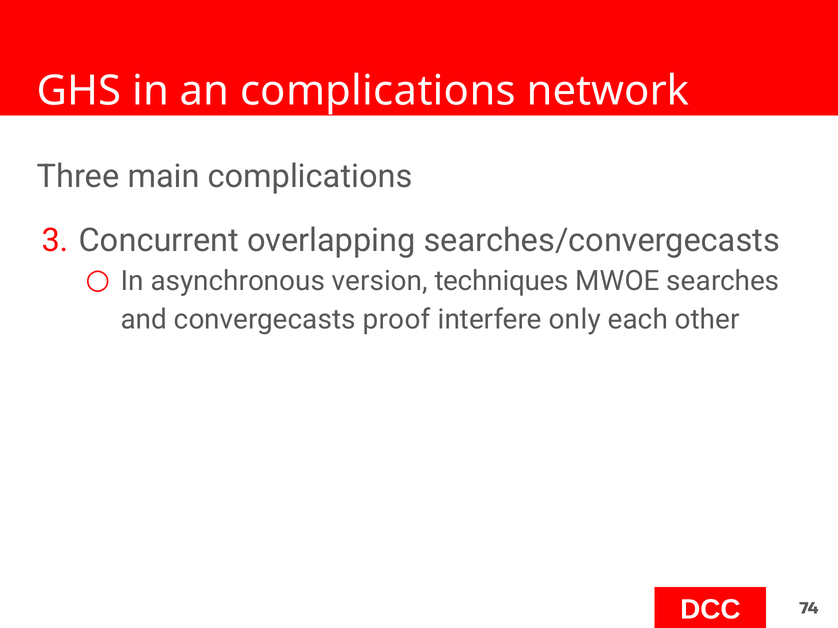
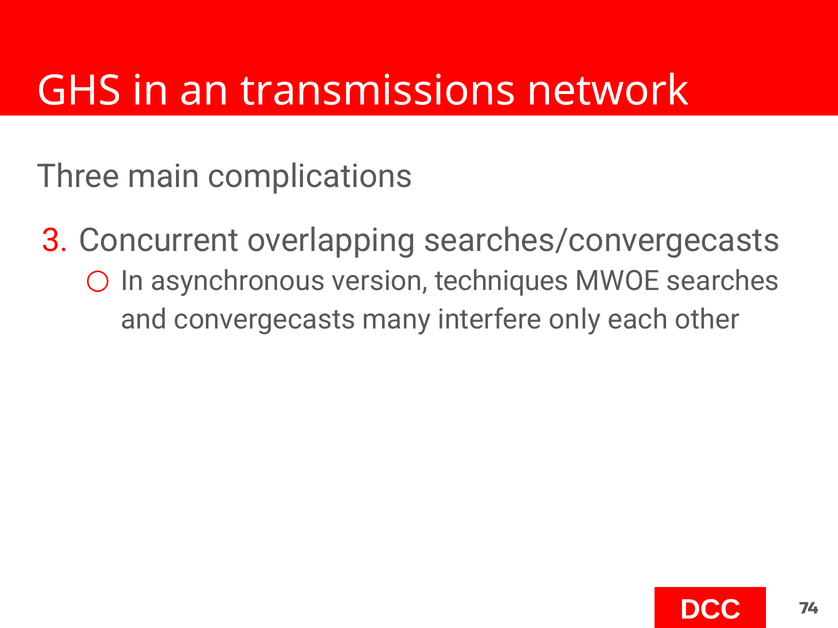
an complications: complications -> transmissions (378, 91)
proof: proof -> many (397, 320)
